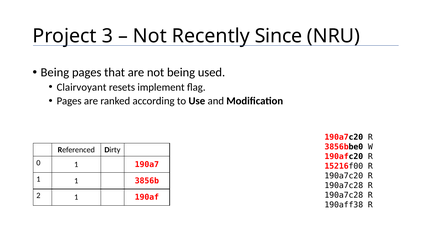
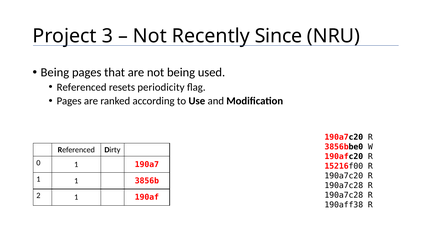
Clairvoyant: Clairvoyant -> Referenced (82, 87)
implement: implement -> periodicity (161, 87)
